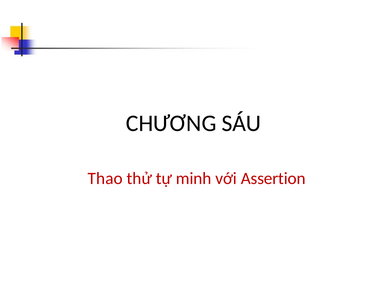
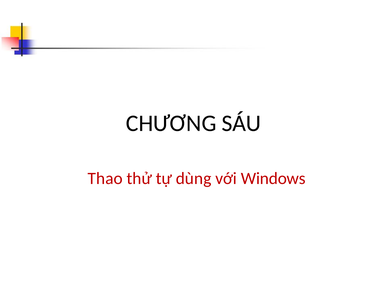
minh: minh -> dùng (194, 178)
Assertion: Assertion -> Windows (273, 178)
